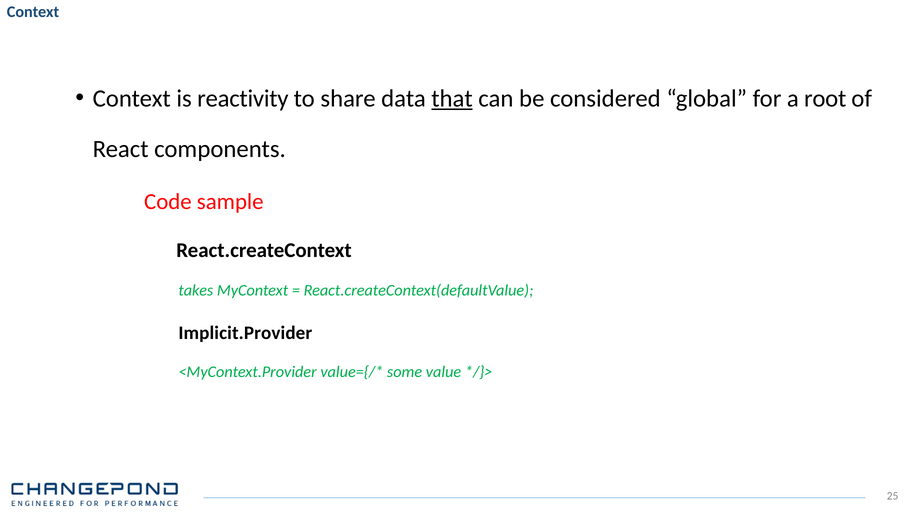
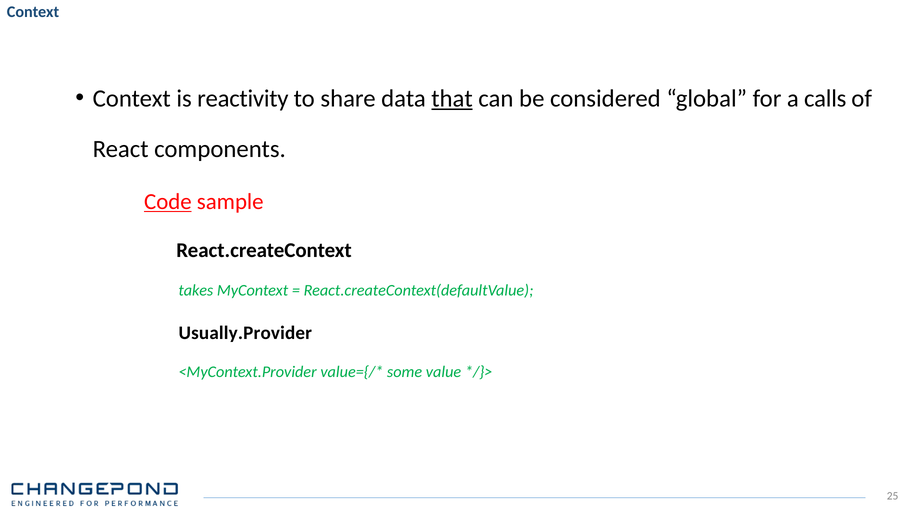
root: root -> calls (825, 99)
Code underline: none -> present (168, 202)
Implicit.Provider: Implicit.Provider -> Usually.Provider (245, 333)
